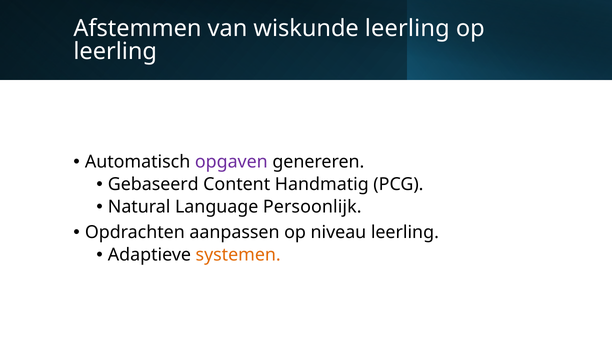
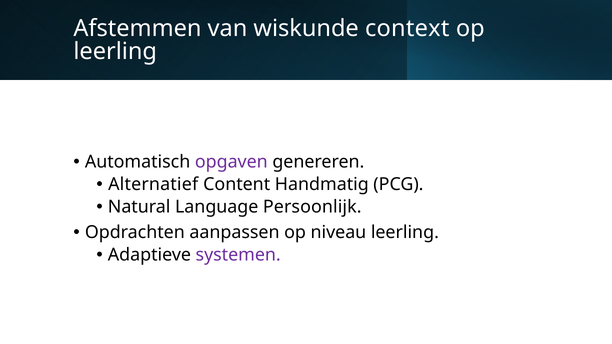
wiskunde leerling: leerling -> context (407, 28)
Gebaseerd: Gebaseerd -> Alternatief (153, 185)
systemen colour: orange -> purple (238, 255)
